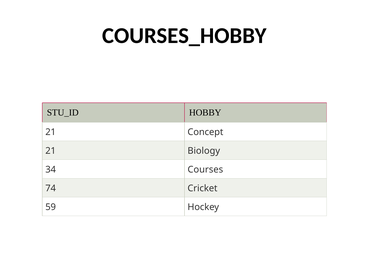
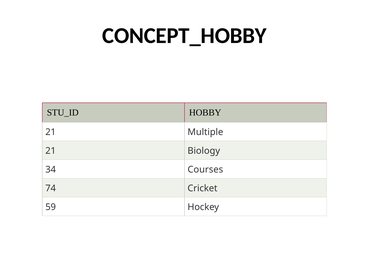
COURSES_HOBBY: COURSES_HOBBY -> CONCEPT_HOBBY (184, 36)
Concept: Concept -> Multiple (205, 132)
